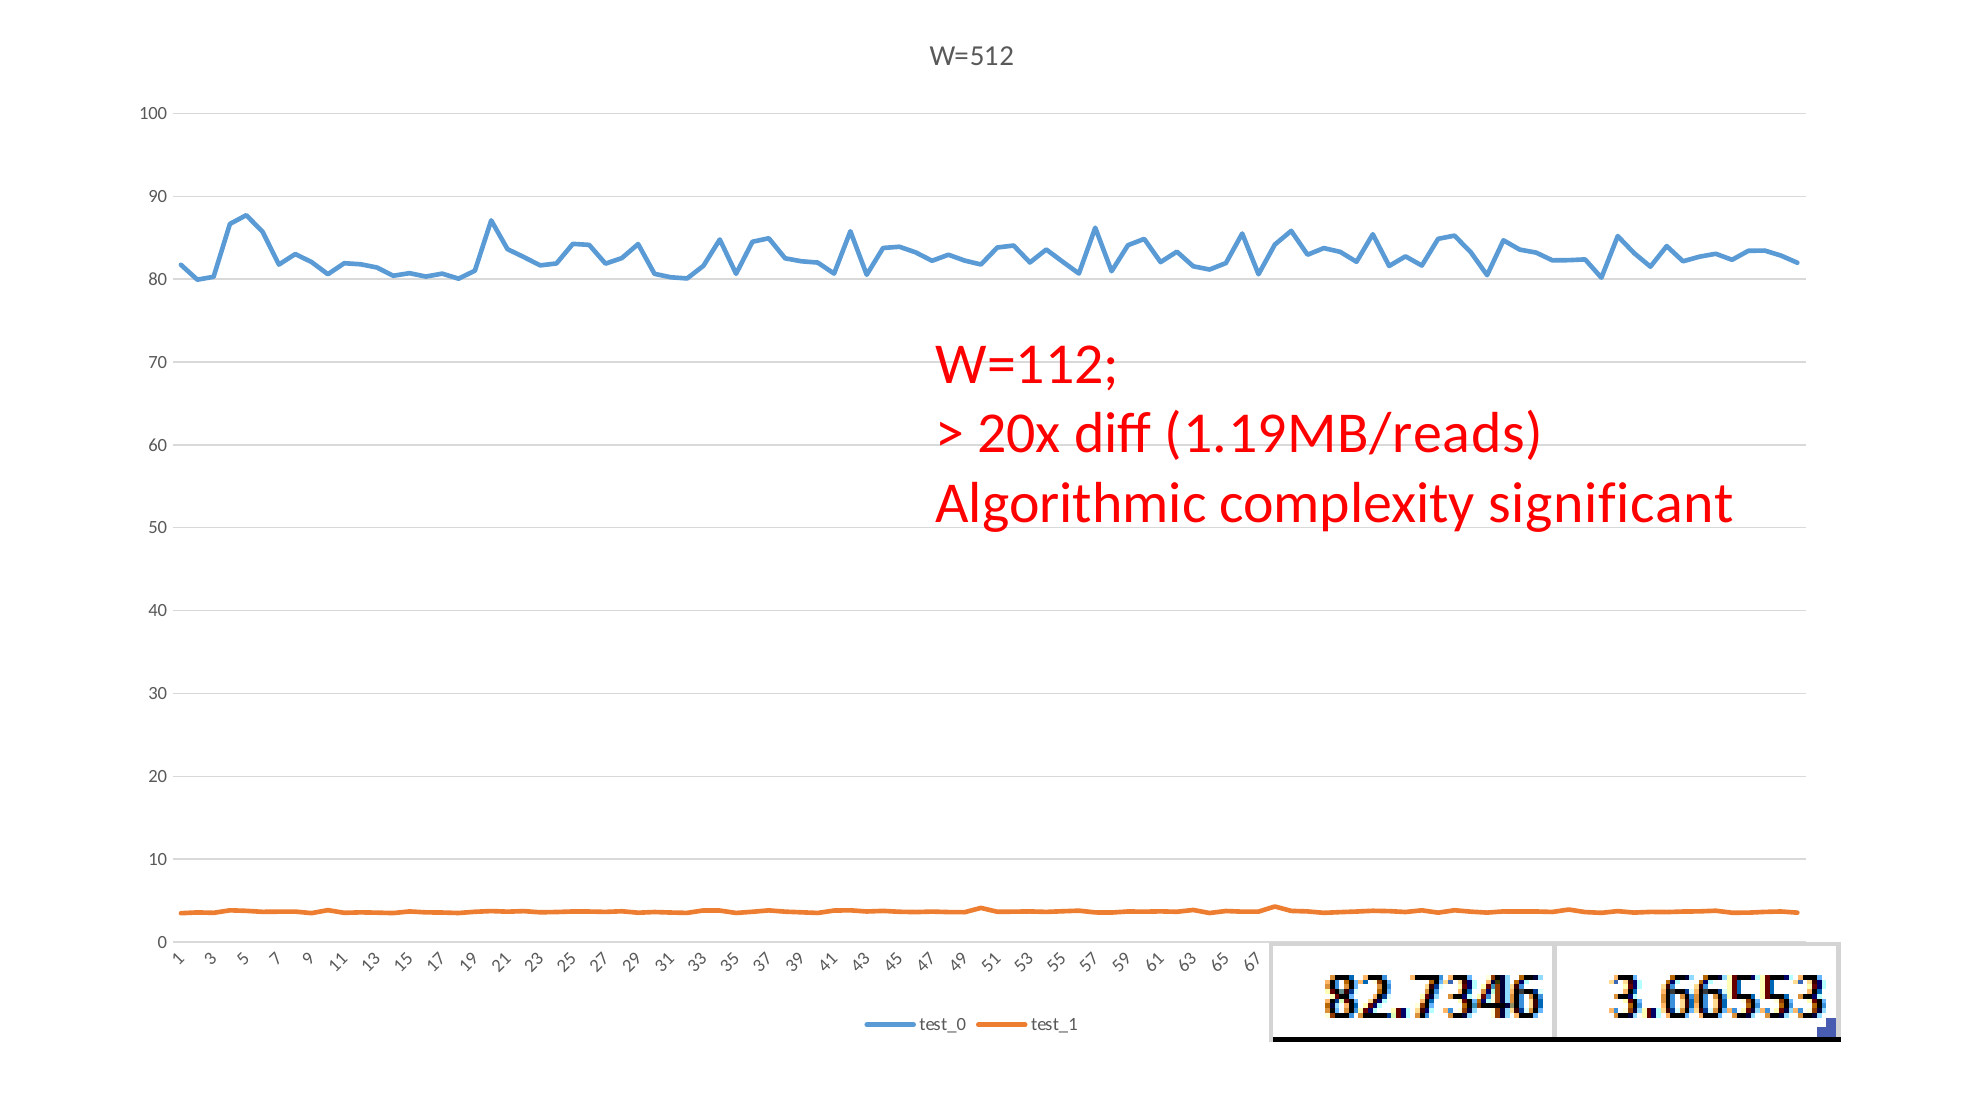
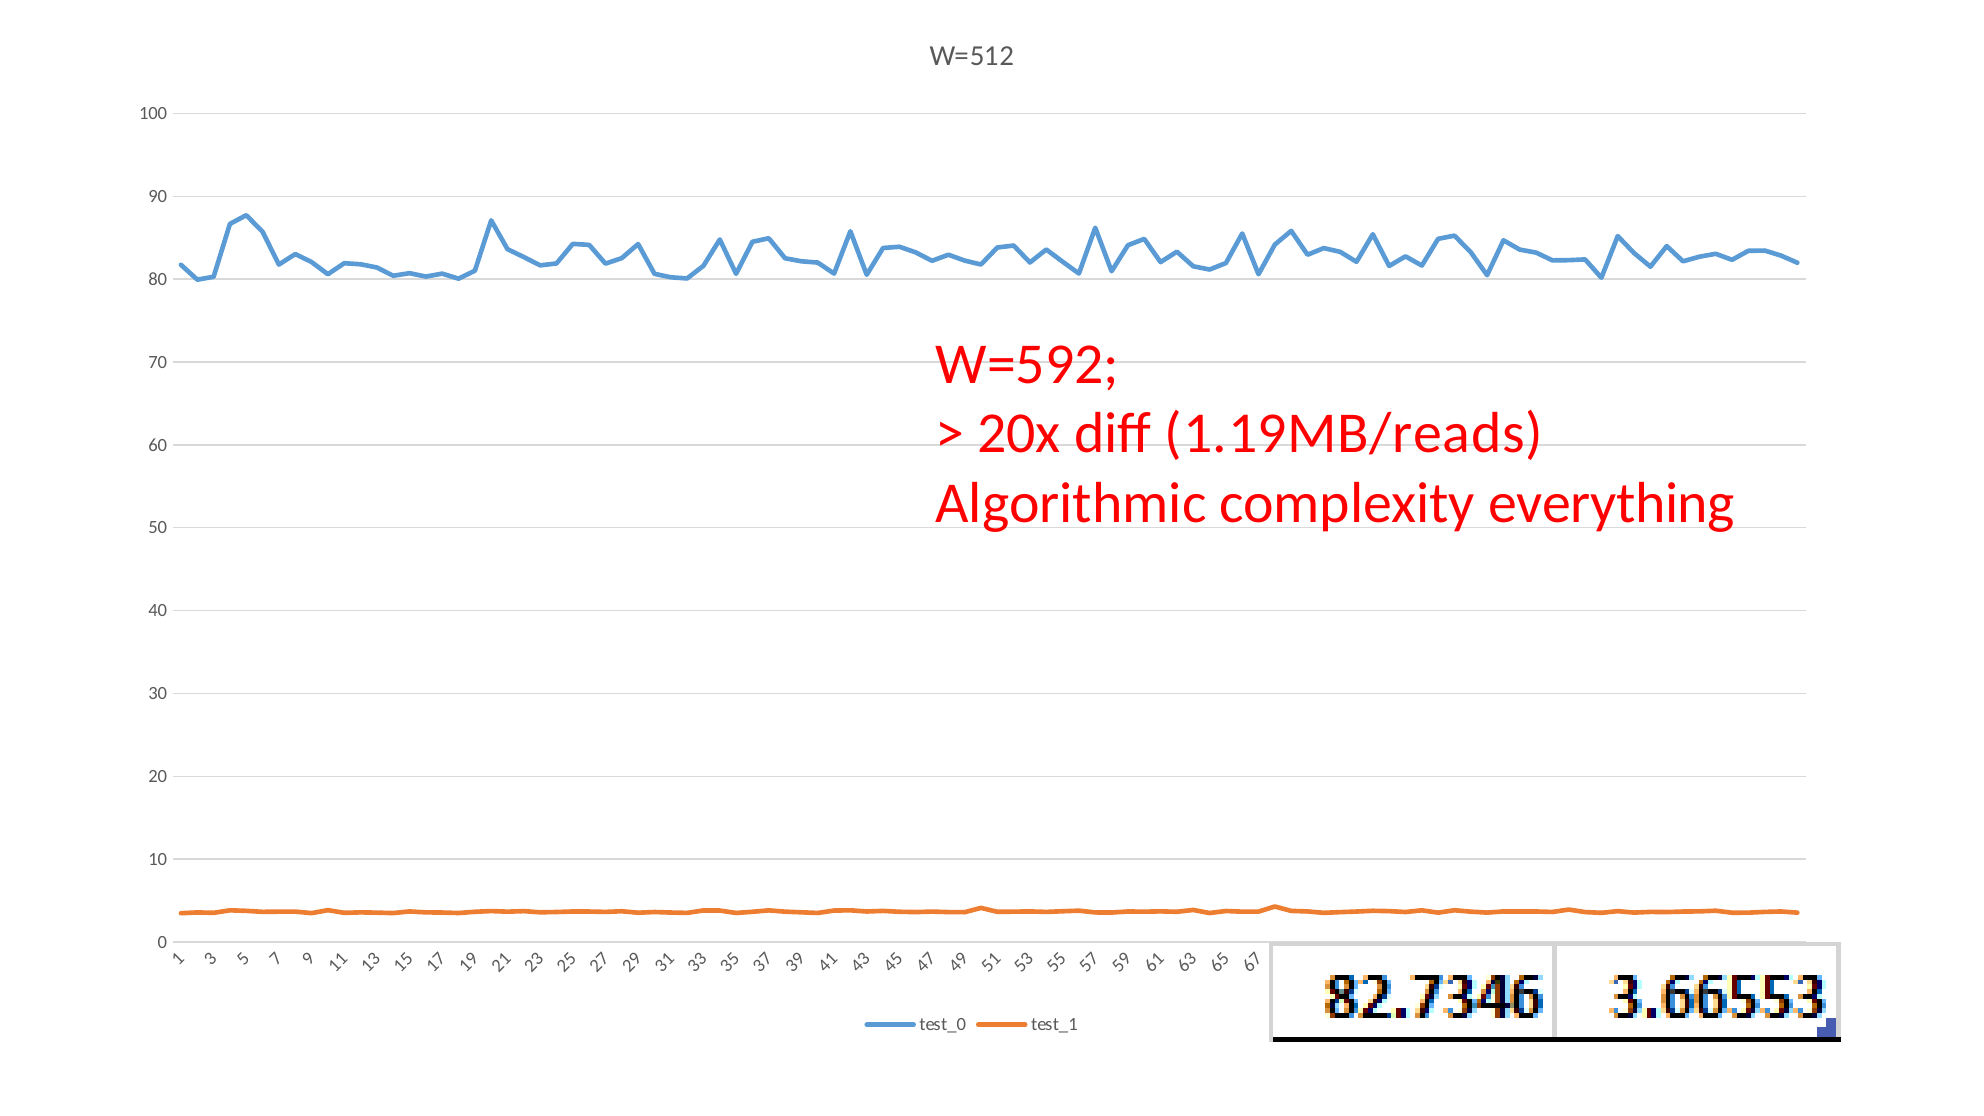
W=112: W=112 -> W=592 (1027, 364)
significant: significant -> everything (1612, 503)
